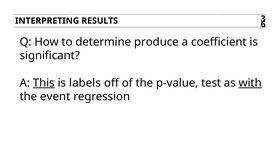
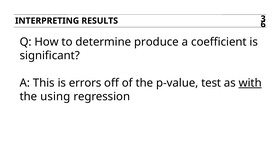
This underline: present -> none (44, 83)
labels: labels -> errors (85, 83)
event: event -> using (55, 97)
